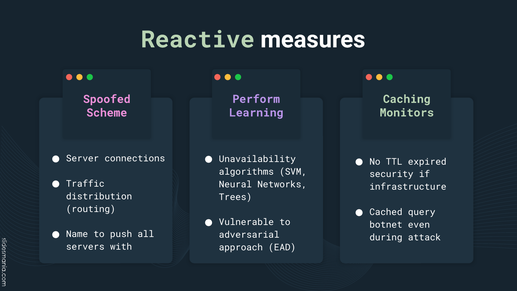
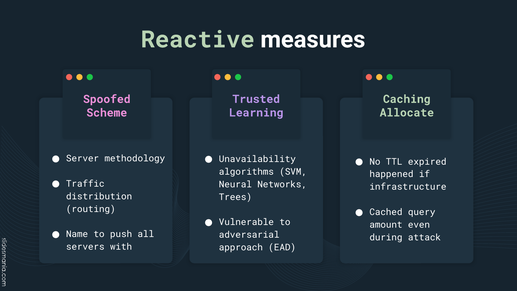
Perform: Perform -> Trusted (256, 99)
Monitors: Monitors -> Allocate (407, 113)
connections: connections -> methodology (135, 158)
security: security -> happened (391, 174)
botnet: botnet -> amount (386, 225)
